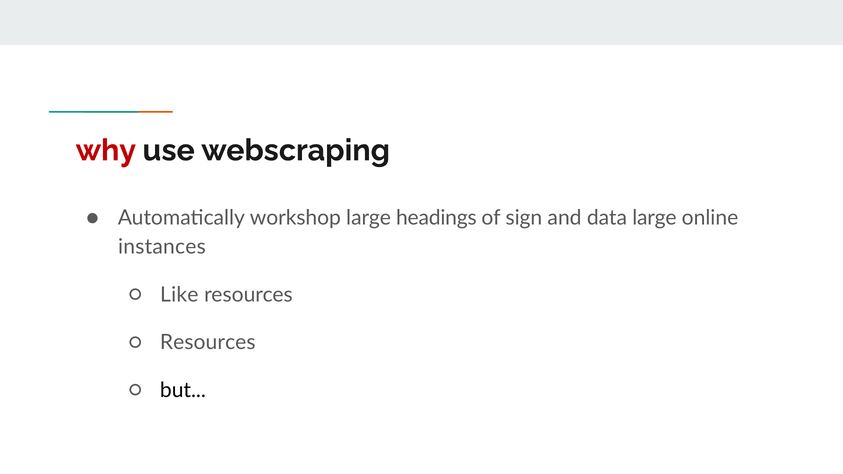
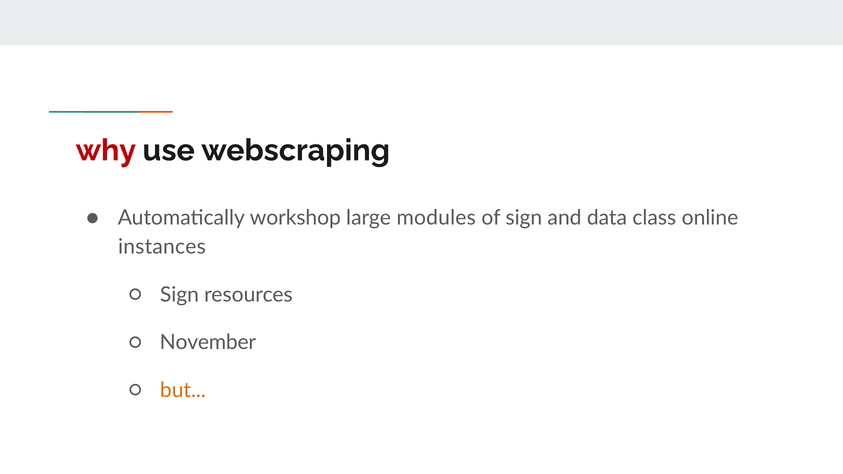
headings: headings -> modules (436, 218)
data large: large -> class (654, 218)
Like: Like -> Sign (179, 295)
Resources: Resources -> November (208, 343)
but colour: black -> orange (183, 390)
